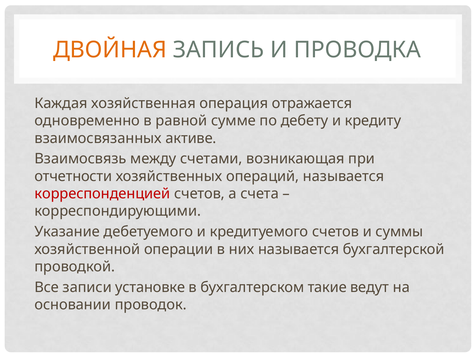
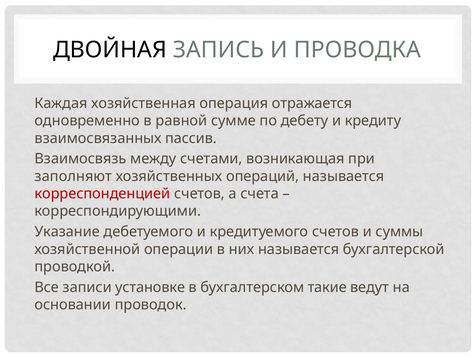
ДВОЙНАЯ colour: orange -> black (110, 50)
активе: активе -> пассив (191, 138)
отчетности: отчетности -> заполняют (73, 176)
